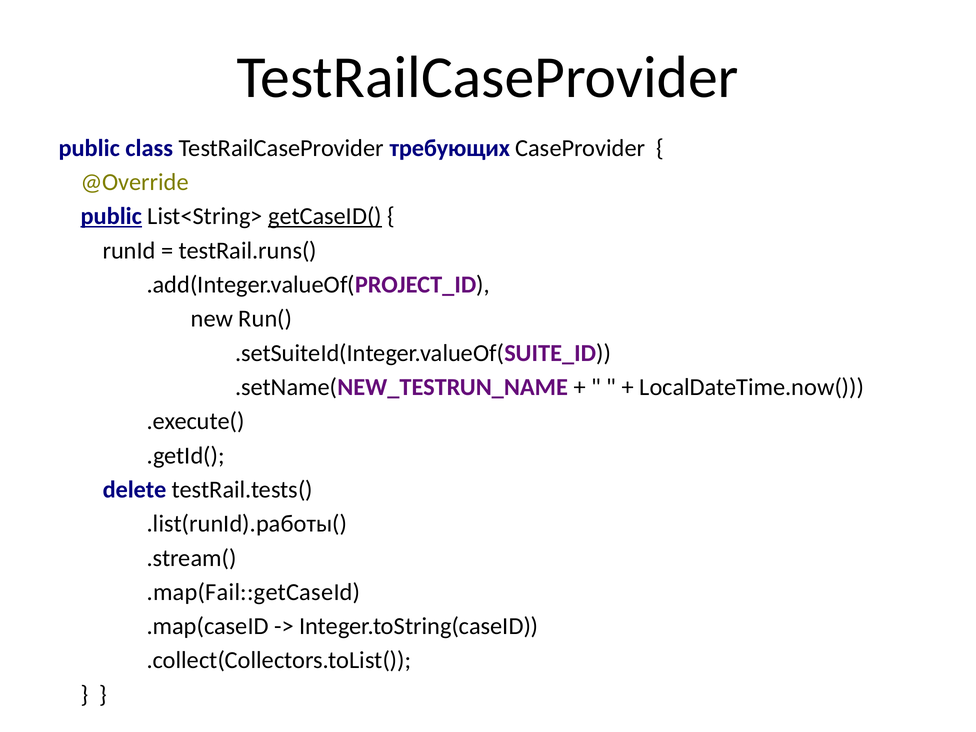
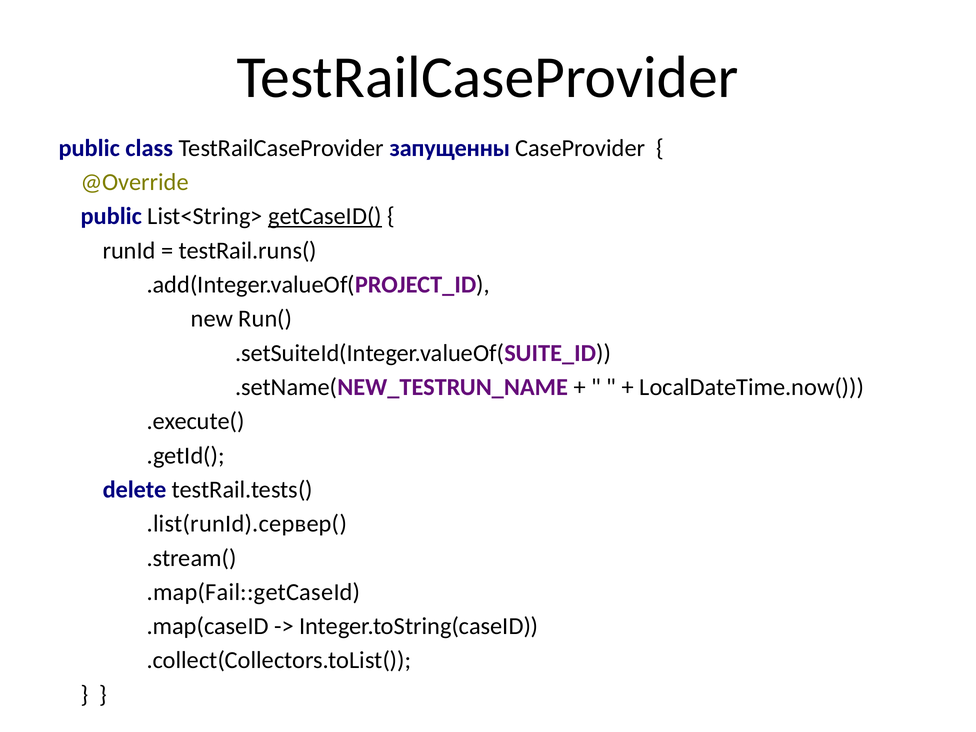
требующих: требующих -> запущенны (450, 148)
public underline: present -> none (111, 216)
.list(runId).работы(: .list(runId).работы( -> .list(runId).сервер( (247, 524)
